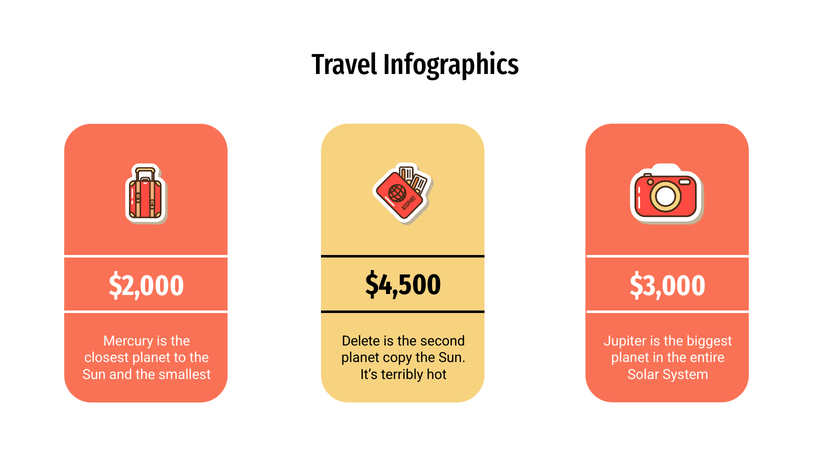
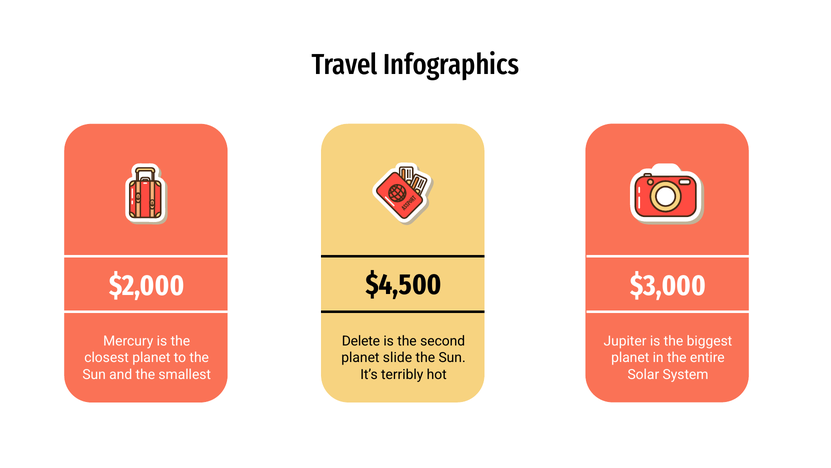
copy: copy -> slide (398, 357)
